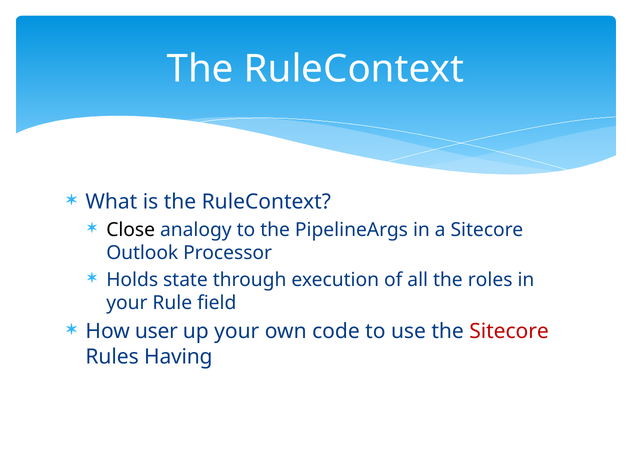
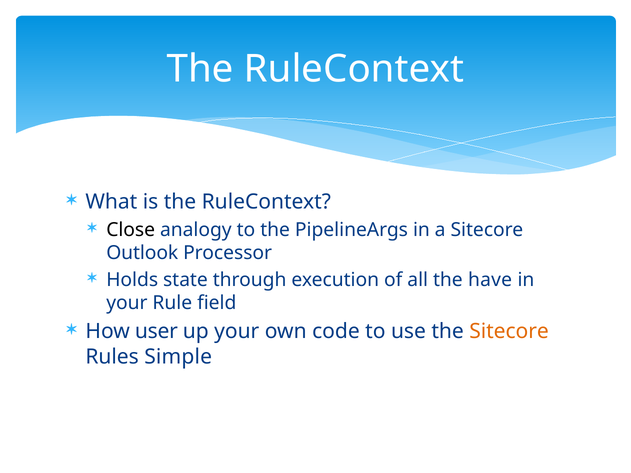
roles: roles -> have (490, 280)
Sitecore colour: red -> orange (509, 332)
Having: Having -> Simple (178, 357)
